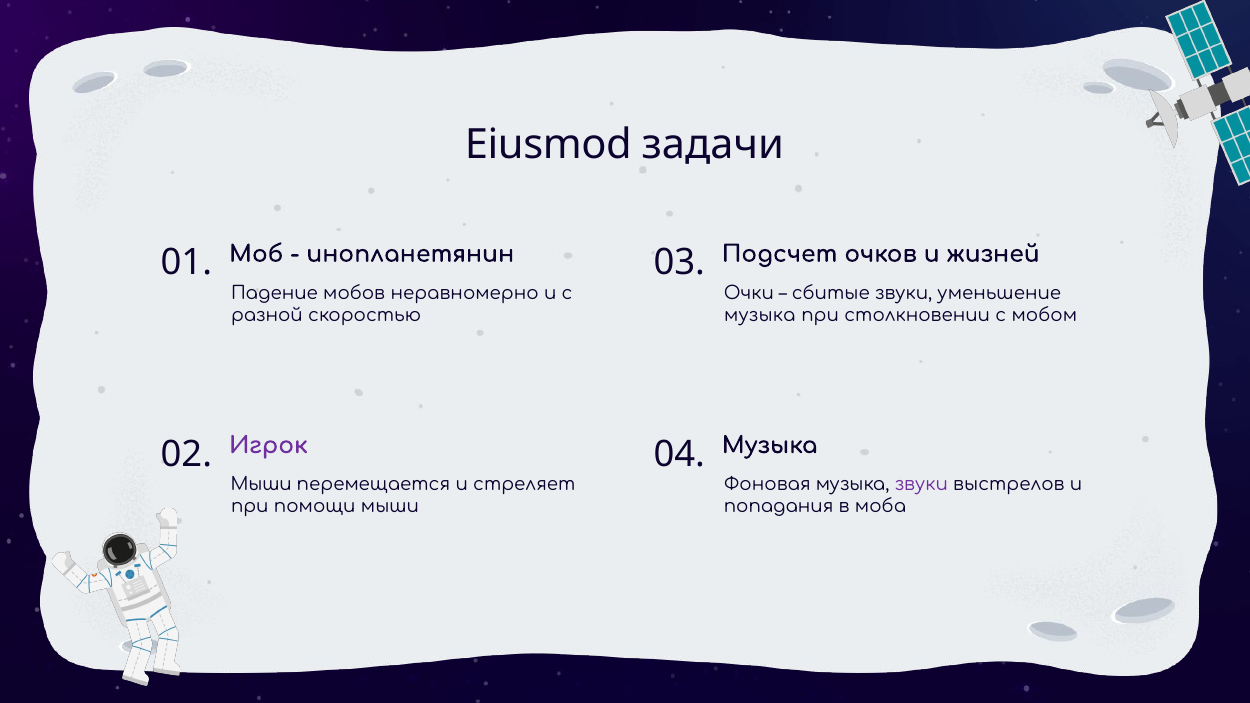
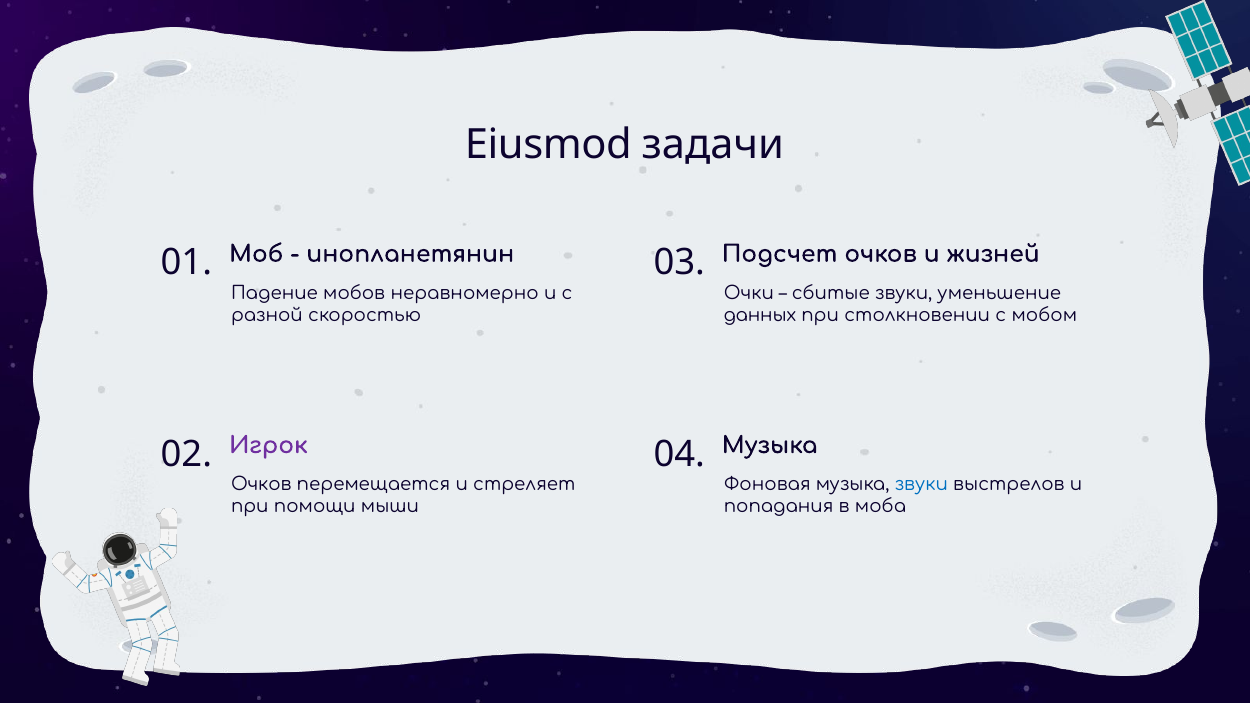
музыка: музыка -> данных (760, 315)
Мыши: Мыши -> Очков (261, 485)
звуки colour: purple -> blue (921, 485)
